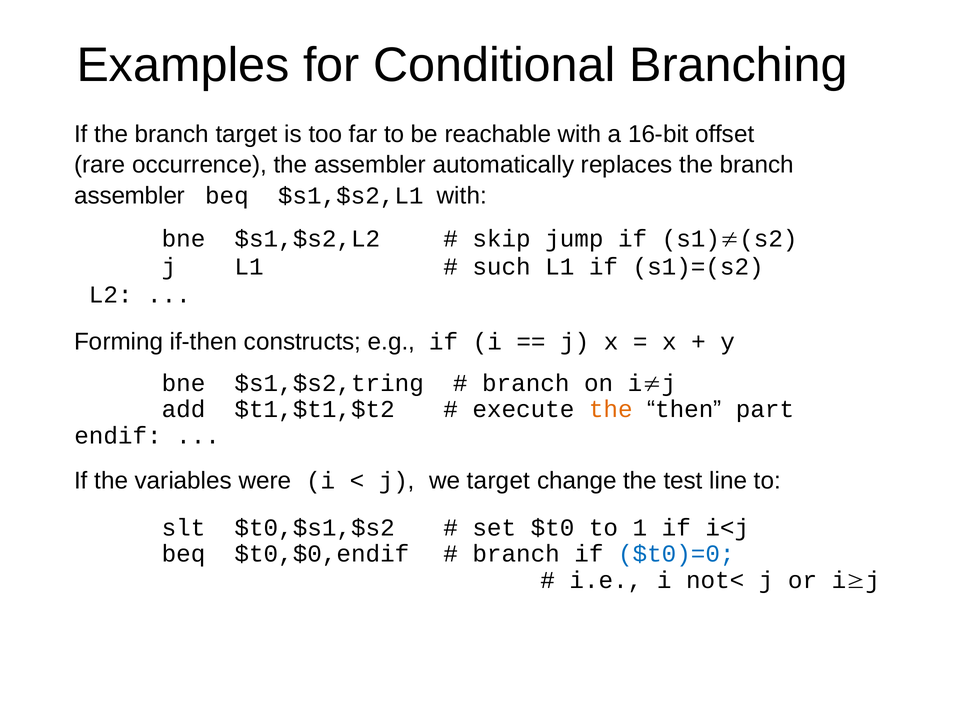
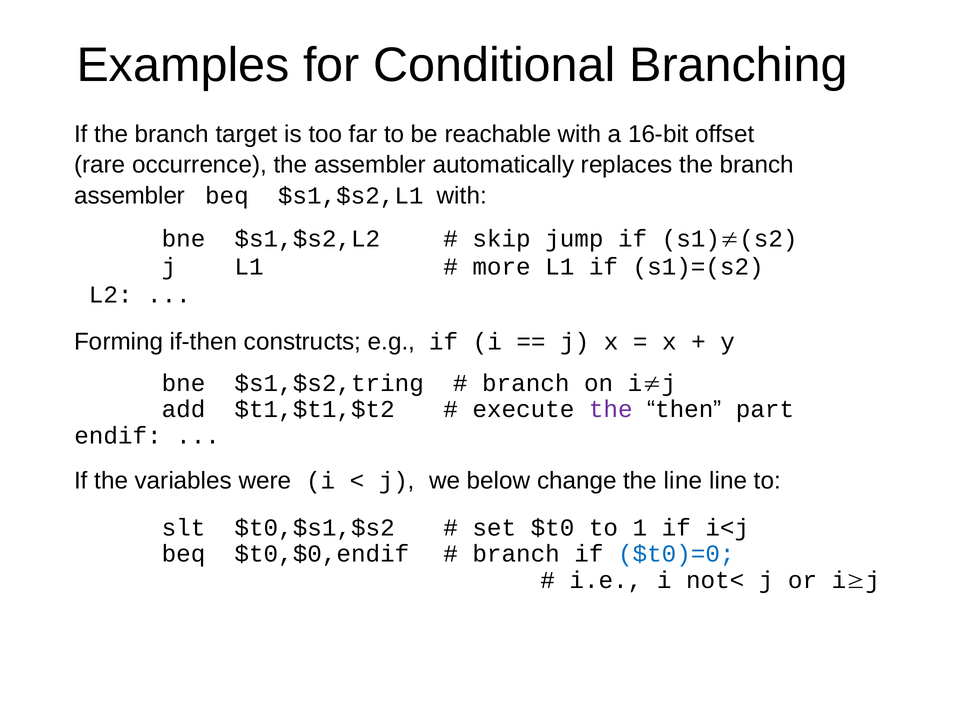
such: such -> more (502, 267)
the colour: orange -> purple (611, 410)
we target: target -> below (499, 481)
the test: test -> line (683, 481)
